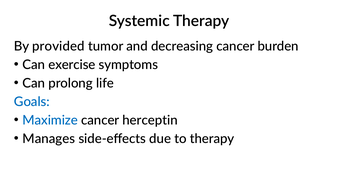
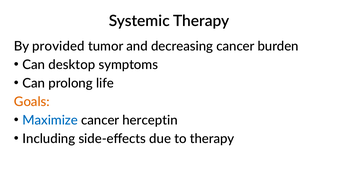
exercise: exercise -> desktop (72, 65)
Goals colour: blue -> orange (32, 102)
Manages: Manages -> Including (49, 138)
